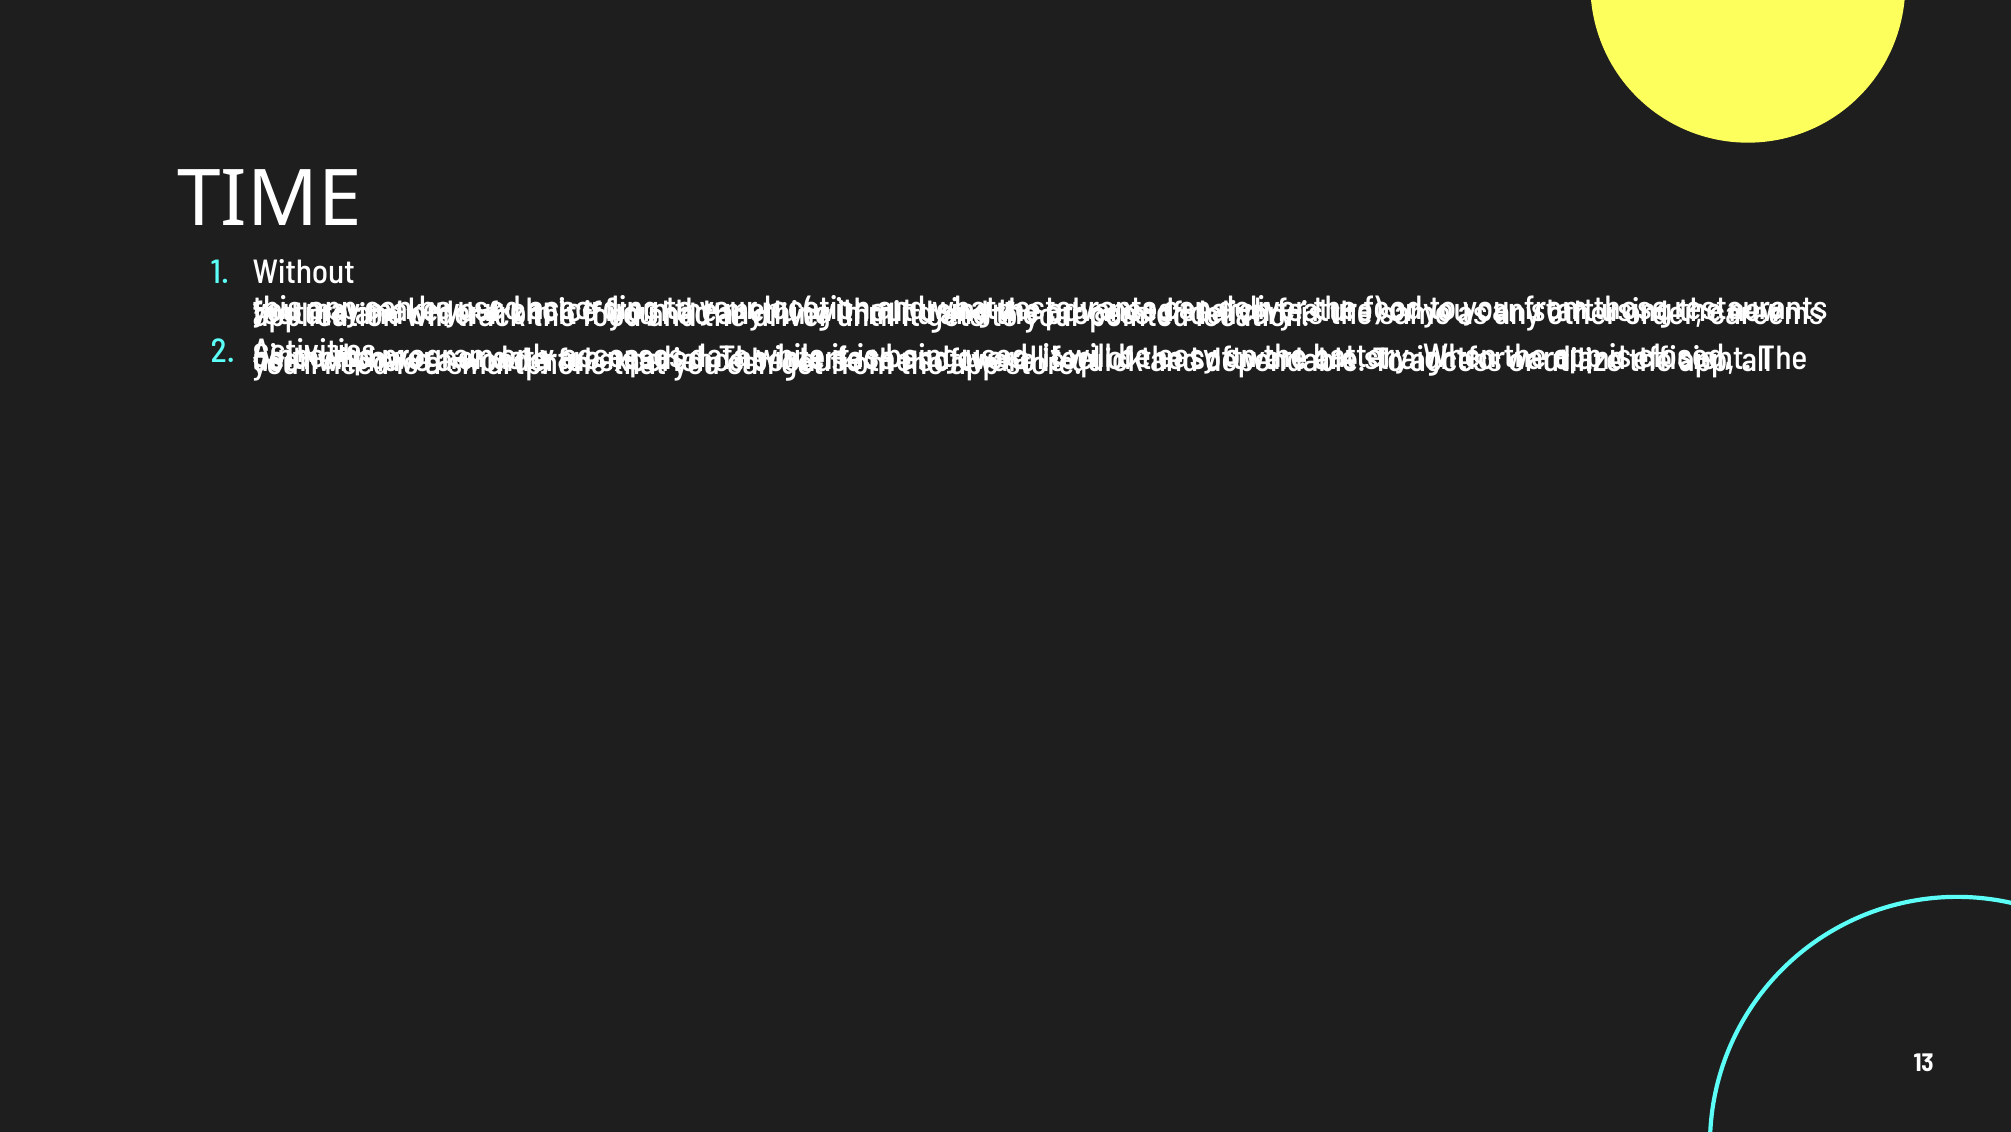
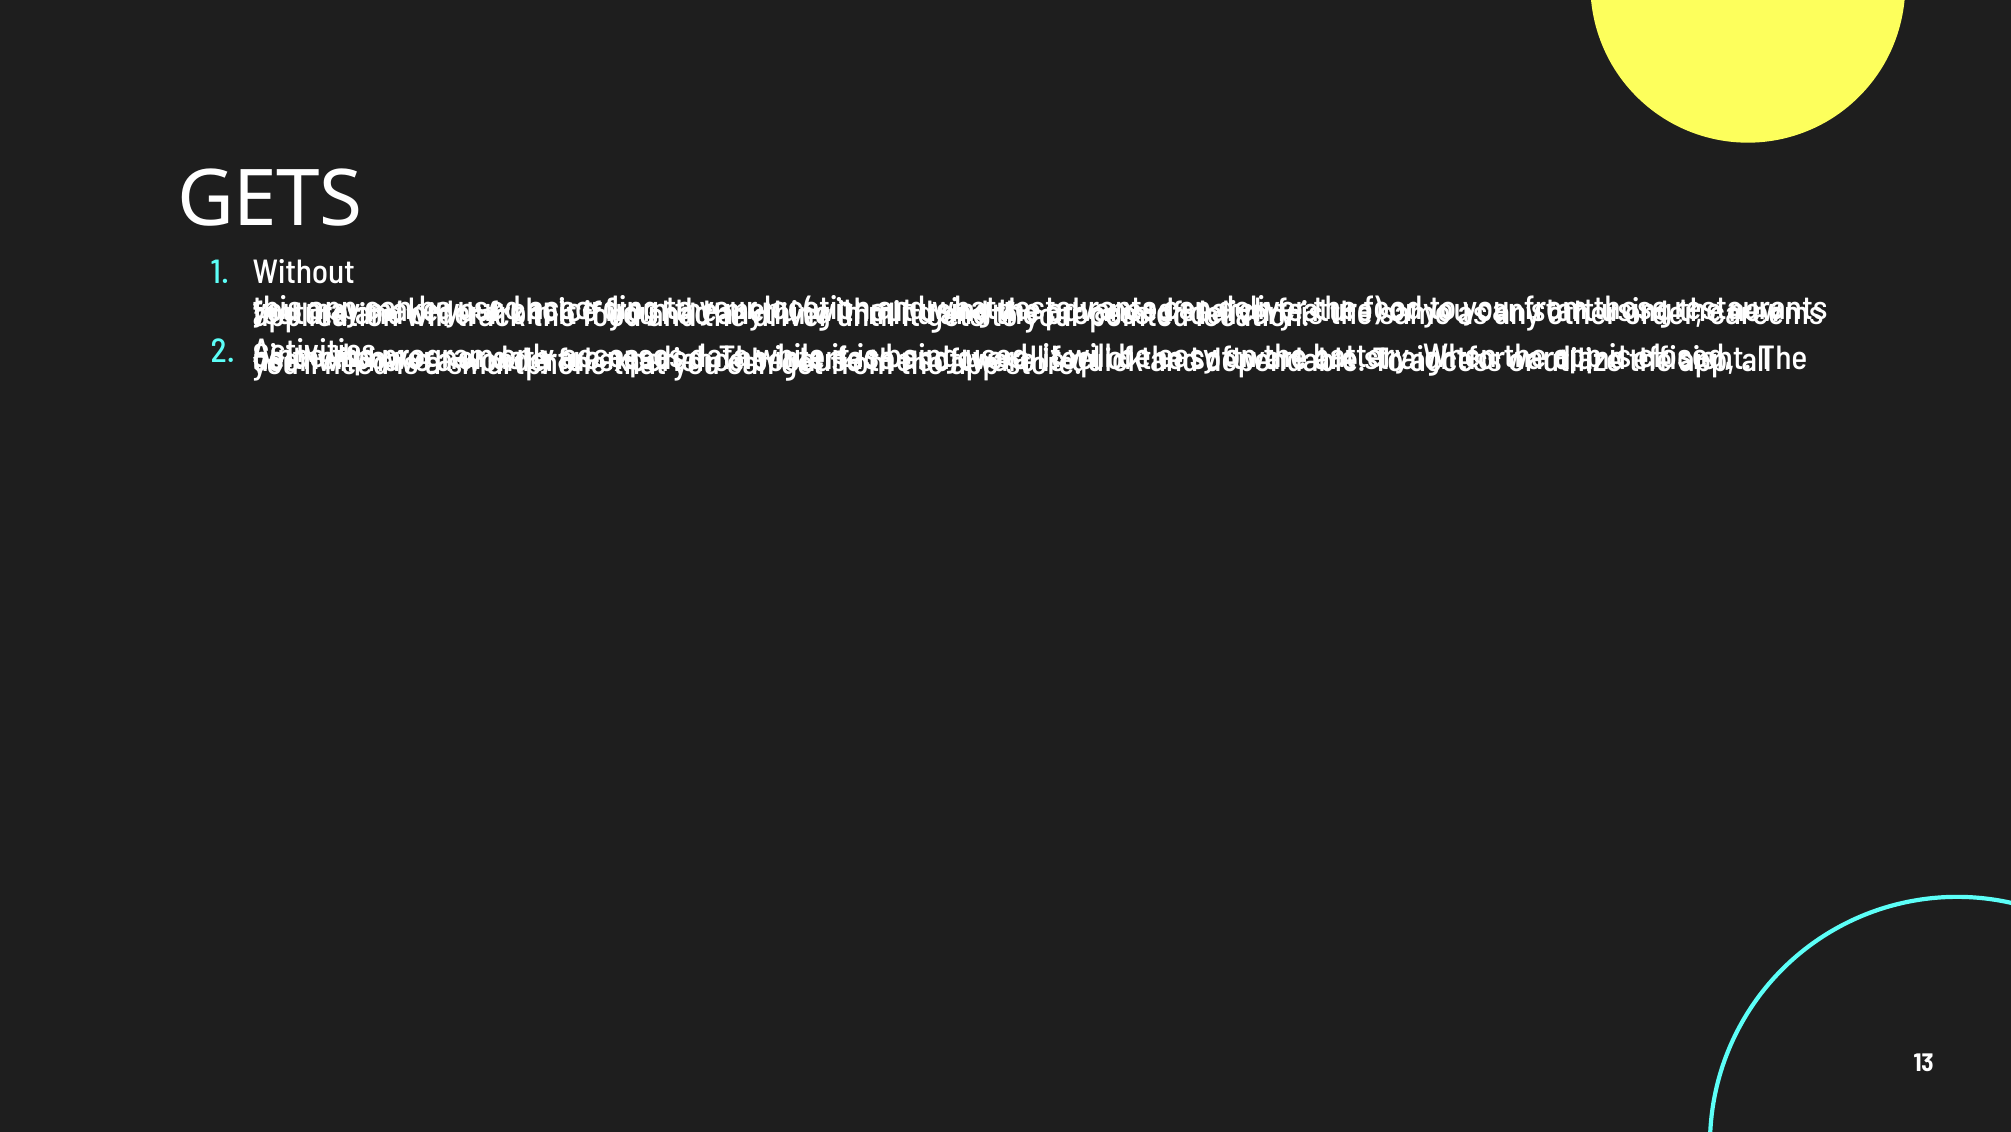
TIME: TIME -> GETS (270, 199)
